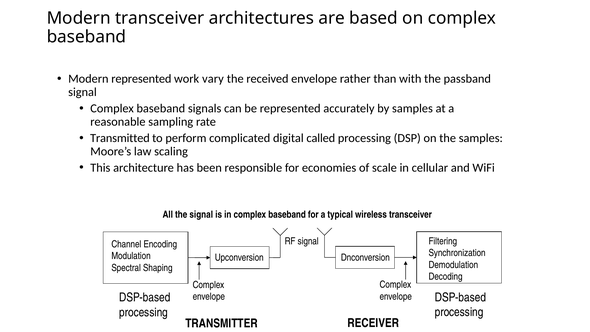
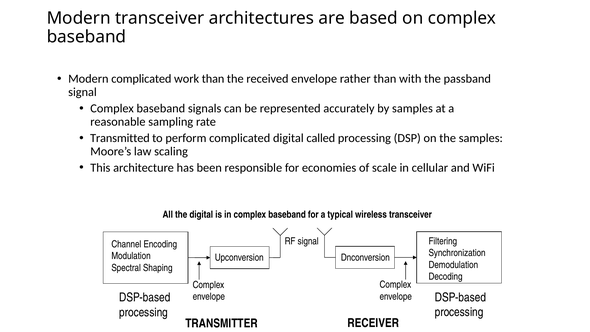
Modern represented: represented -> complicated (141, 79)
work vary: vary -> than (213, 79)
the signal: signal -> digital (201, 214)
